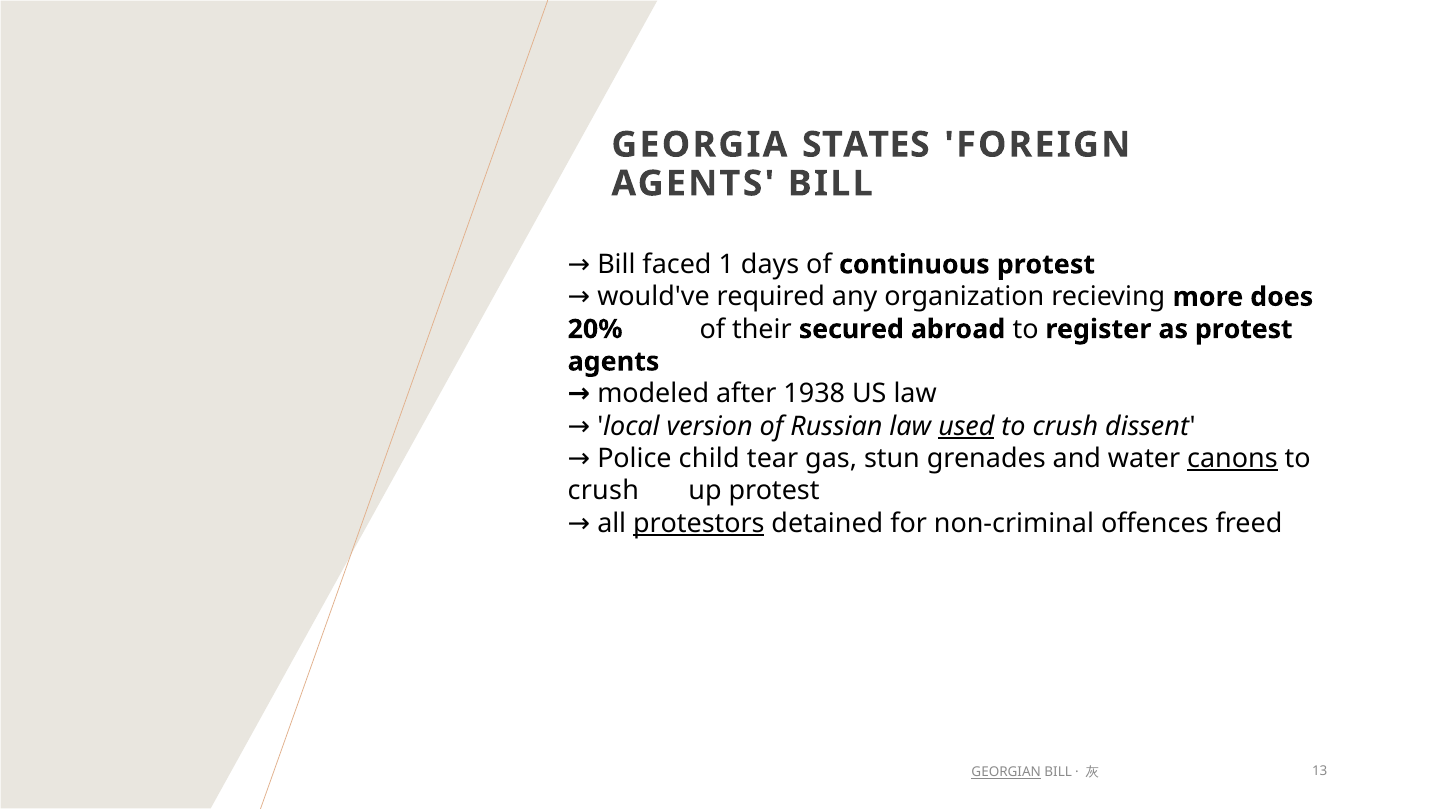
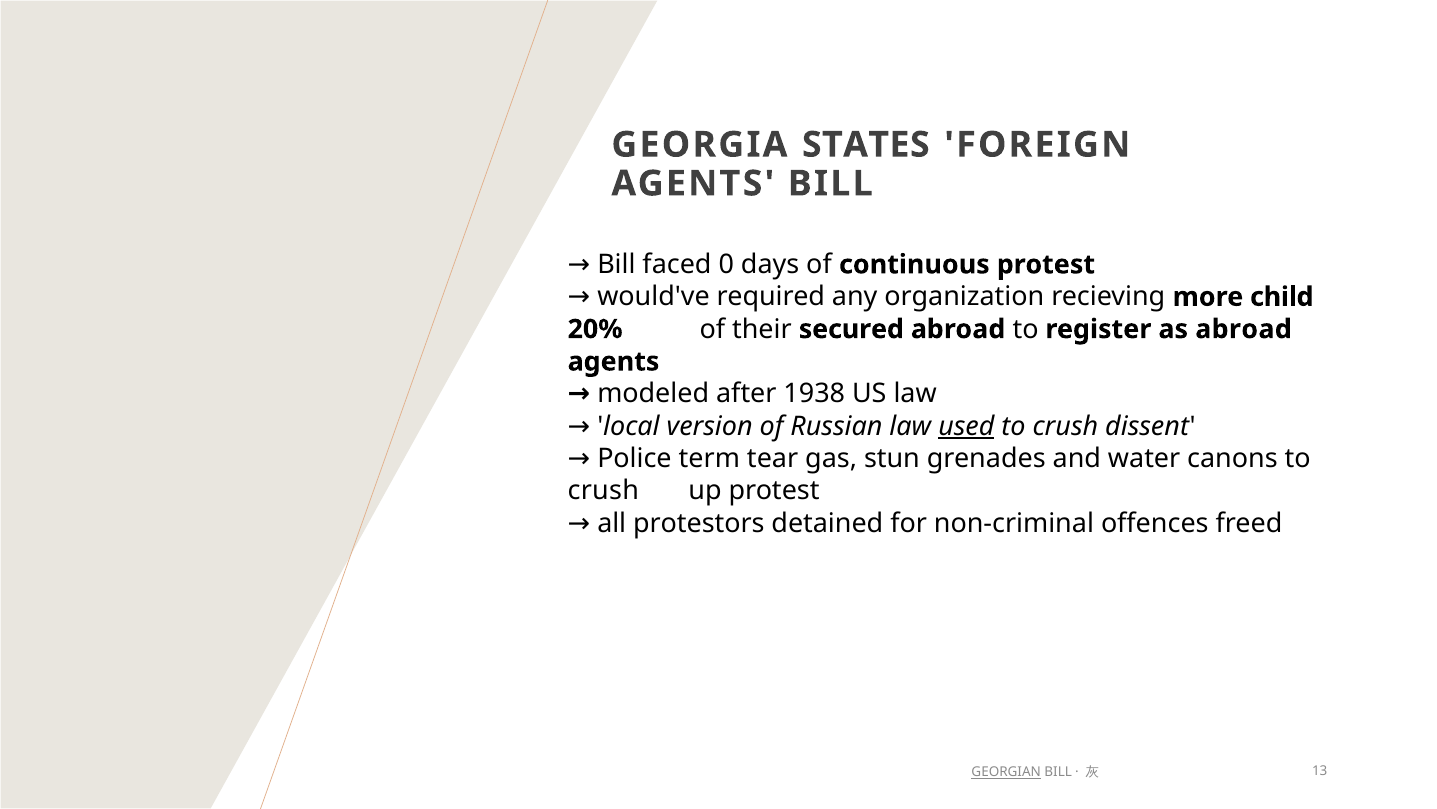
1: 1 -> 0 (726, 264)
does: does -> child (1282, 297)
as protest: protest -> abroad (1244, 329)
child: child -> term (709, 458)
canons underline: present -> none (1232, 458)
protestors underline: present -> none (699, 523)
